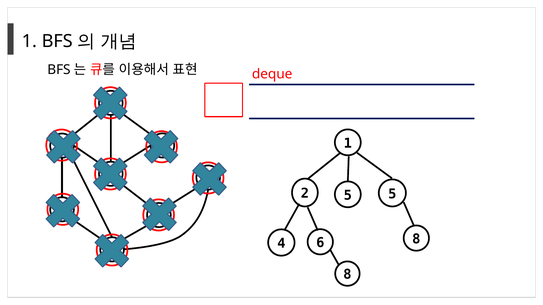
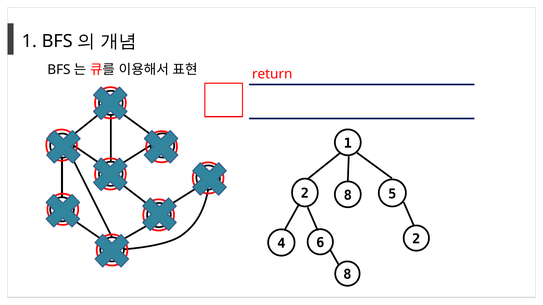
deque: deque -> return (272, 74)
5: 5 -> 8 (348, 196)
4 6 8: 8 -> 2 (416, 239)
